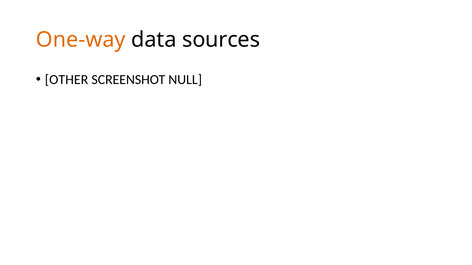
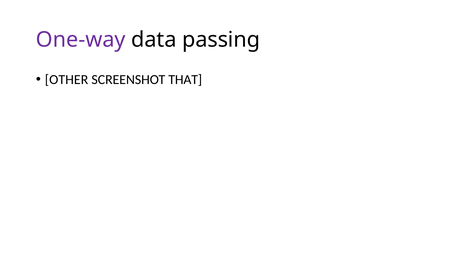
One-way colour: orange -> purple (81, 40)
sources: sources -> passing (221, 40)
NULL: NULL -> THAT (185, 80)
